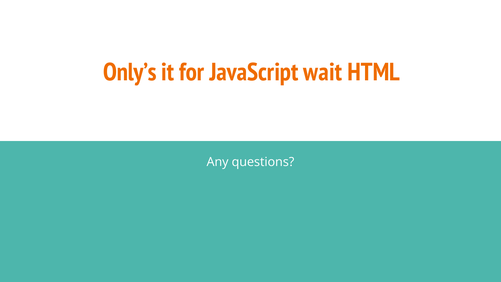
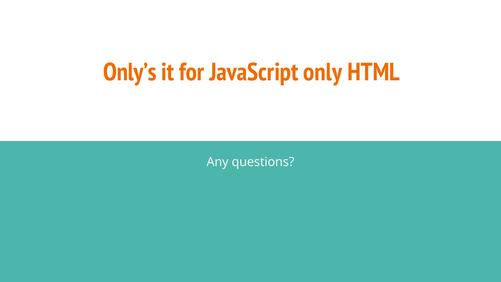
wait: wait -> only (323, 72)
